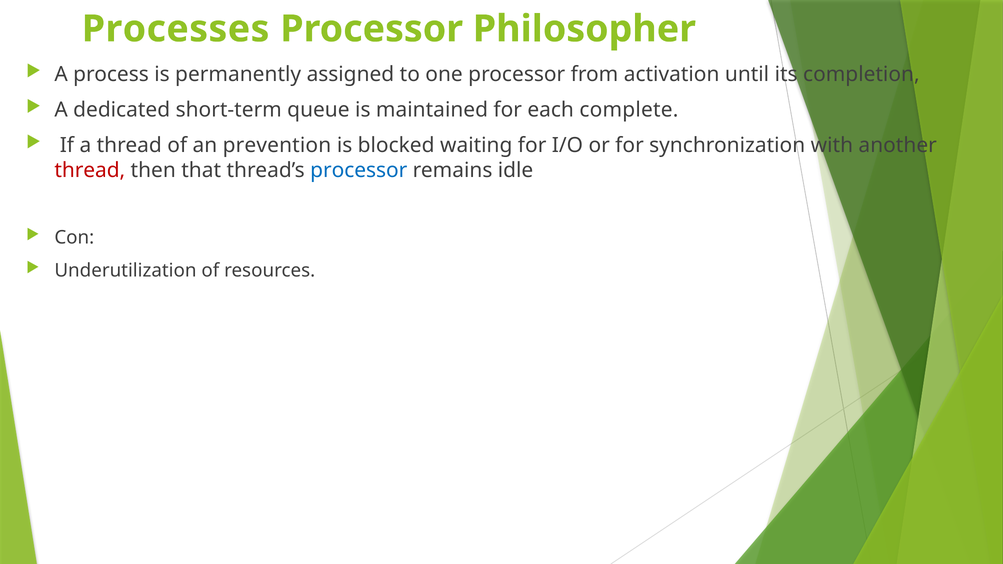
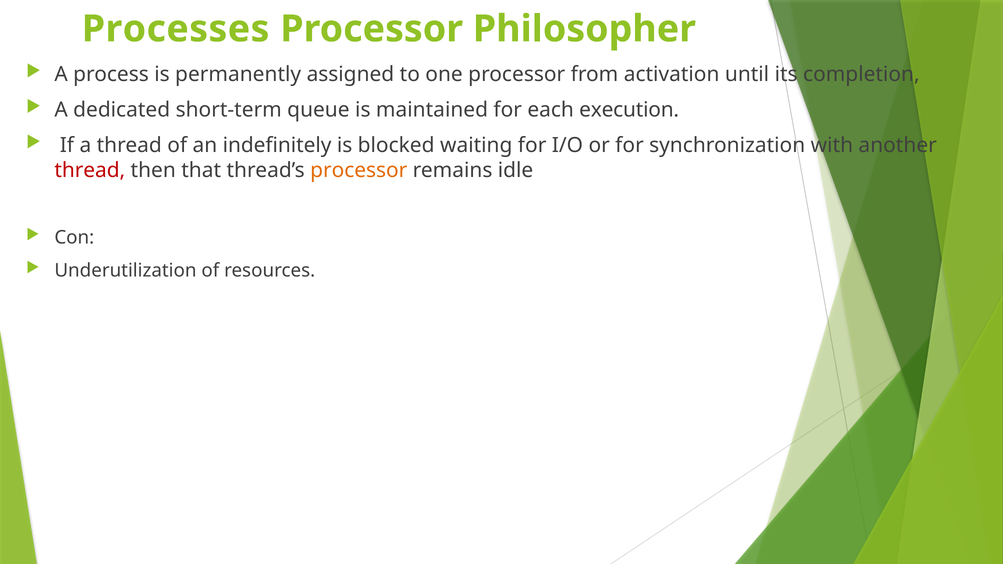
complete: complete -> execution (629, 110)
prevention: prevention -> indefinitely (277, 145)
processor colour: blue -> orange (359, 171)
